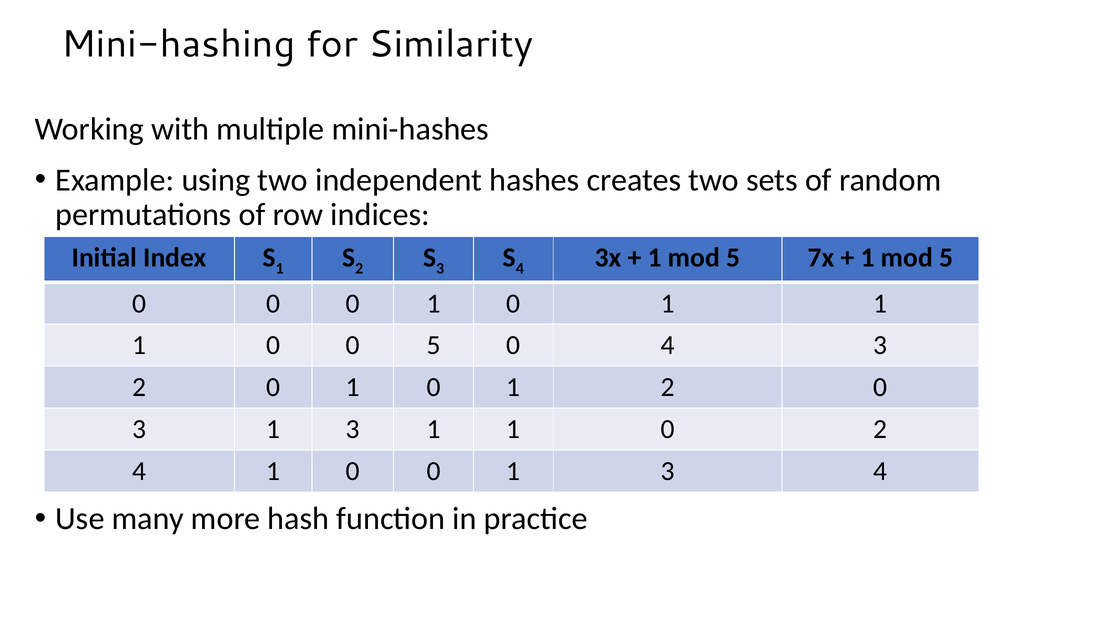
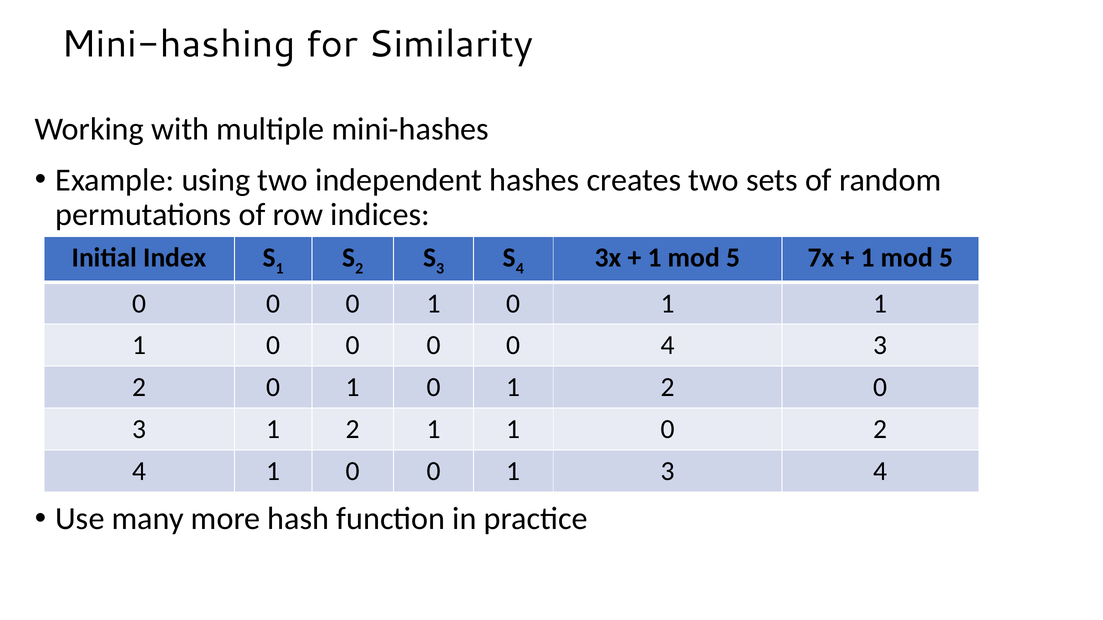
1 0 0 5: 5 -> 0 (434, 346)
3 1 3: 3 -> 2 (353, 430)
